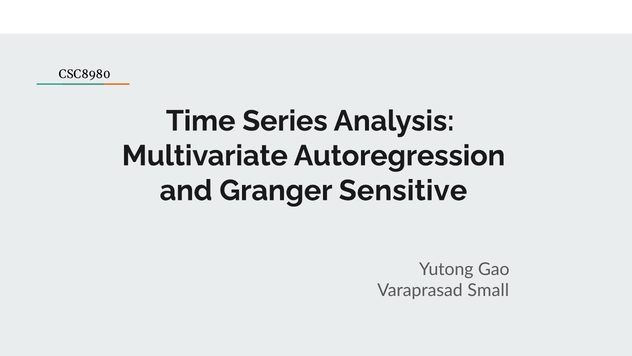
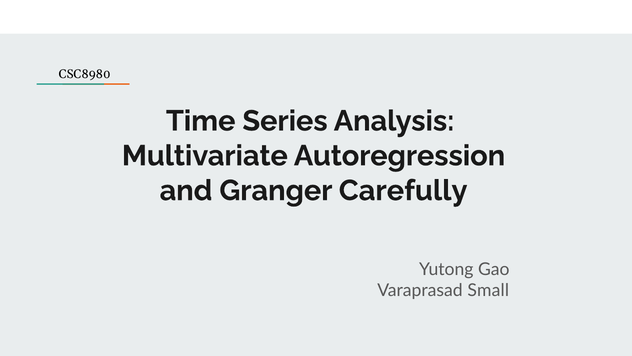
Sensitive: Sensitive -> Carefully (403, 190)
